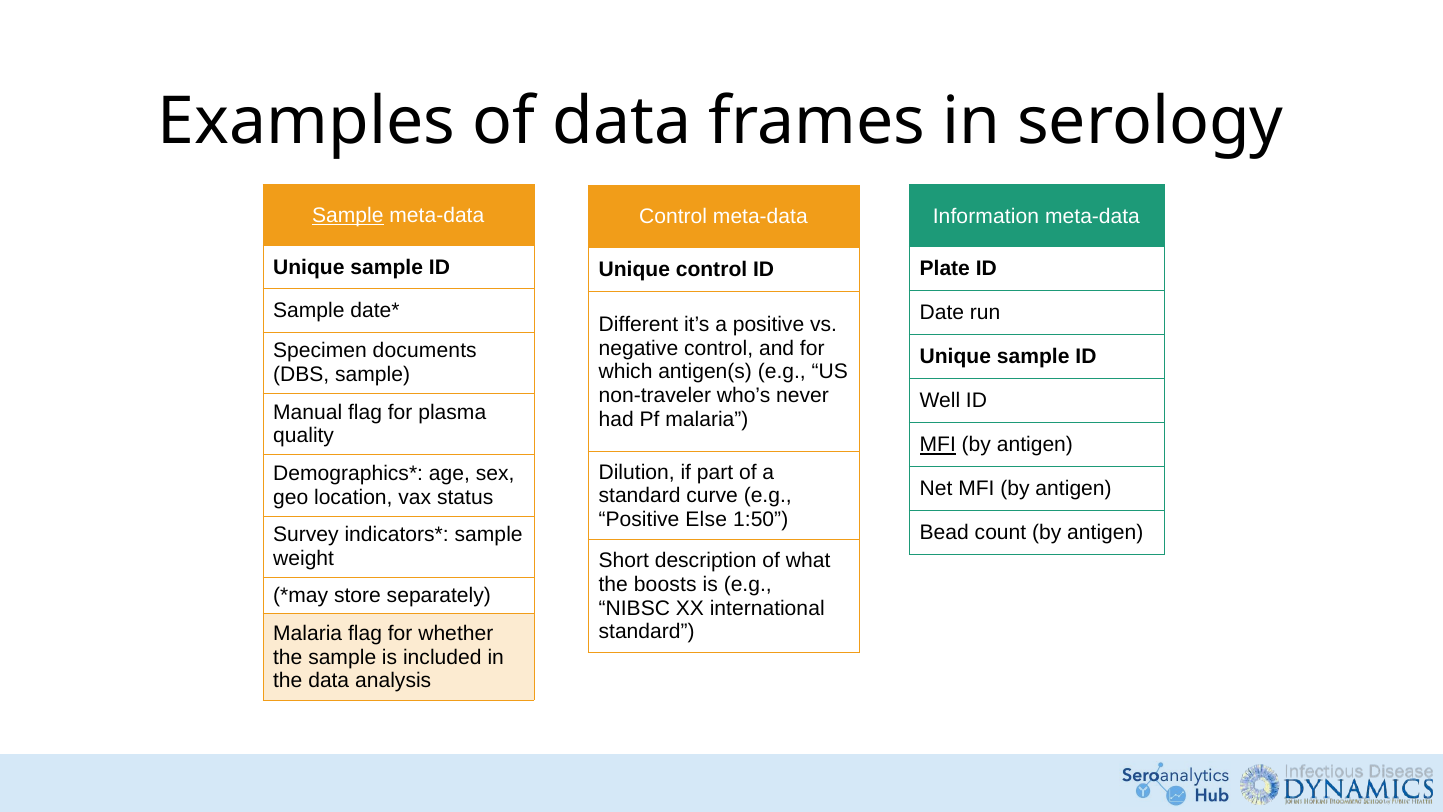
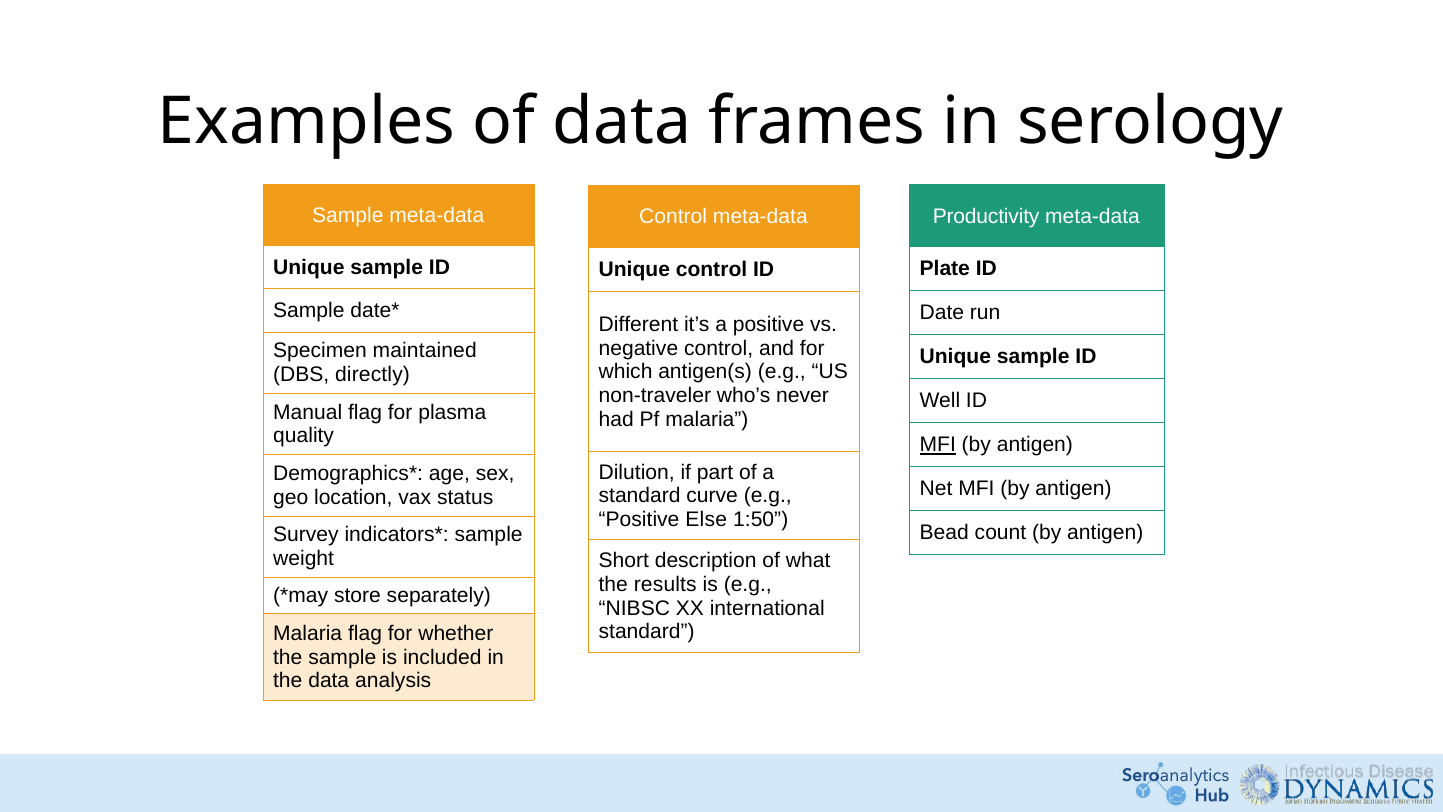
Sample underline: present -> none (348, 215)
Information: Information -> Productivity (986, 216)
documents: documents -> maintained (425, 351)
DBS sample: sample -> directly (373, 374)
boosts: boosts -> results (665, 584)
